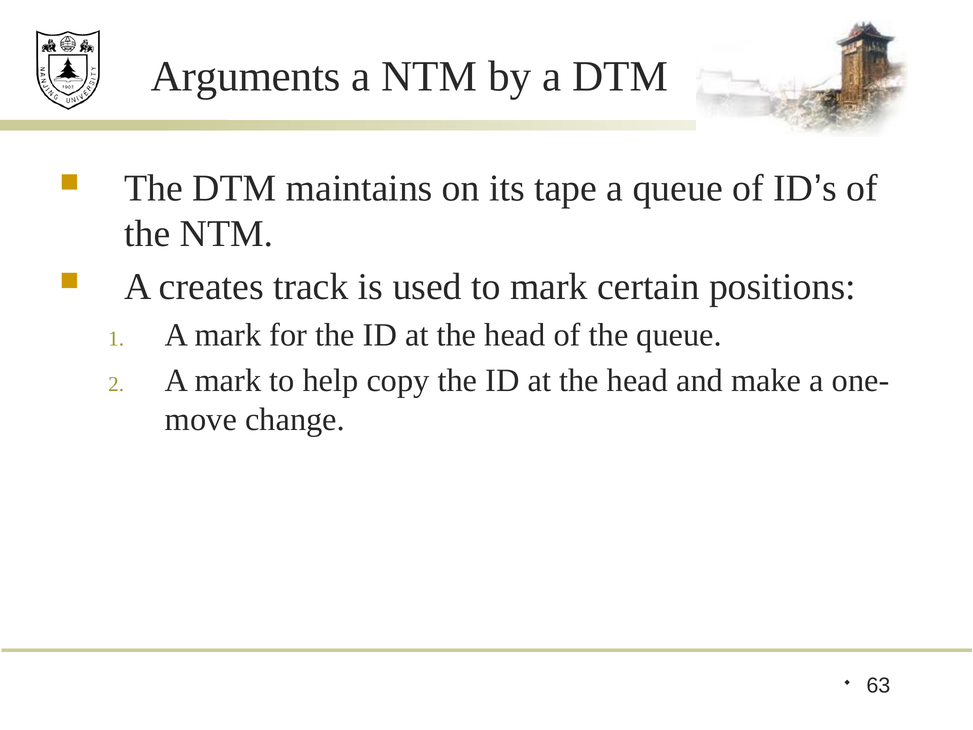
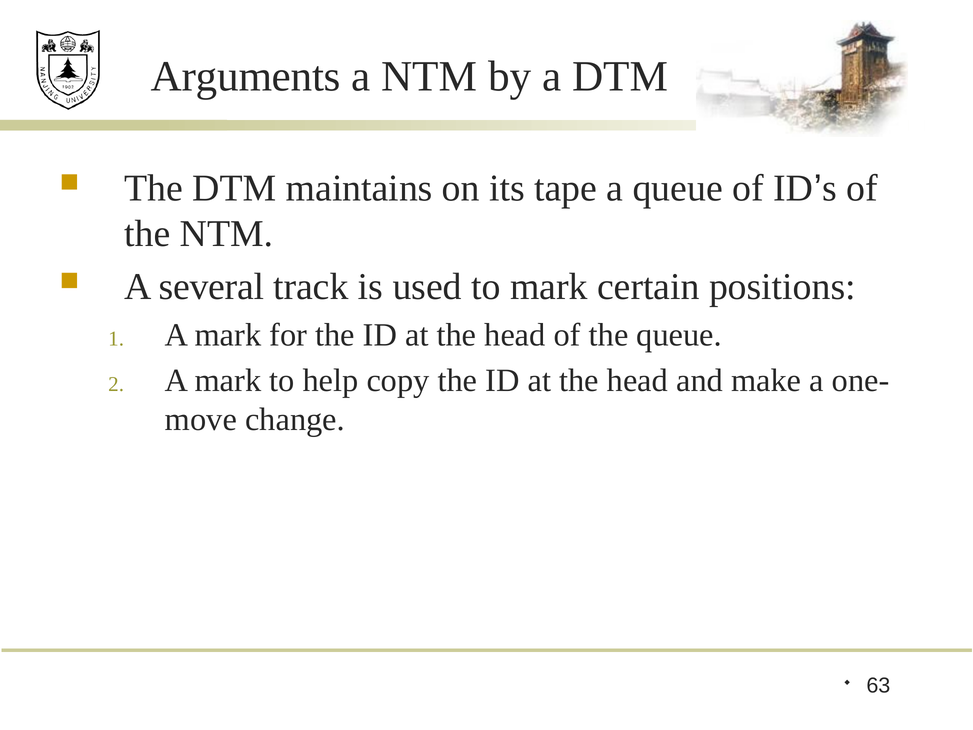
creates: creates -> several (212, 287)
